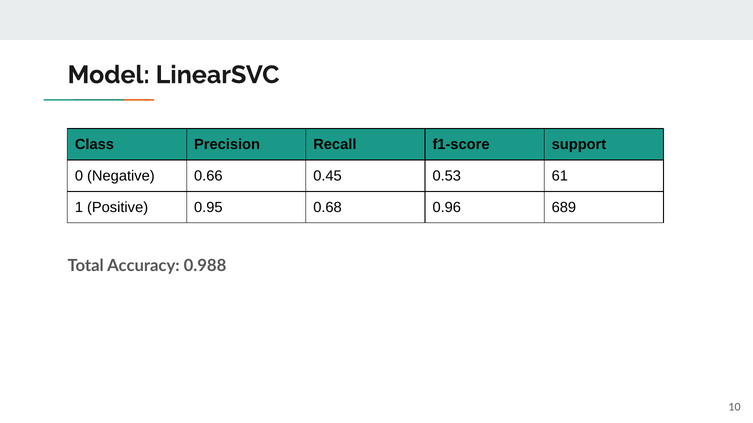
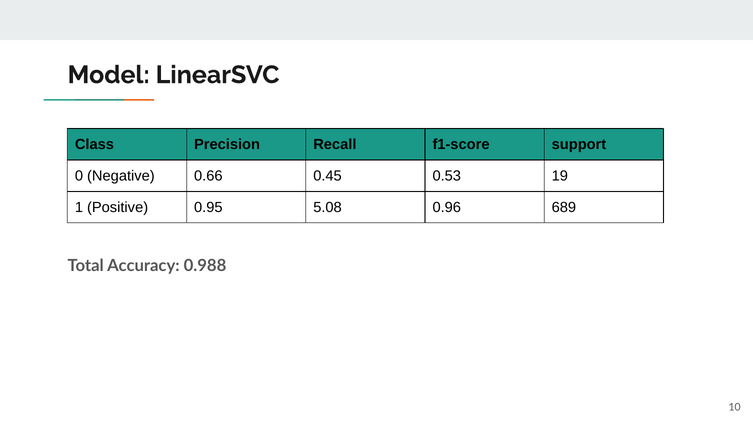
61: 61 -> 19 (560, 176)
0.68: 0.68 -> 5.08 (328, 208)
